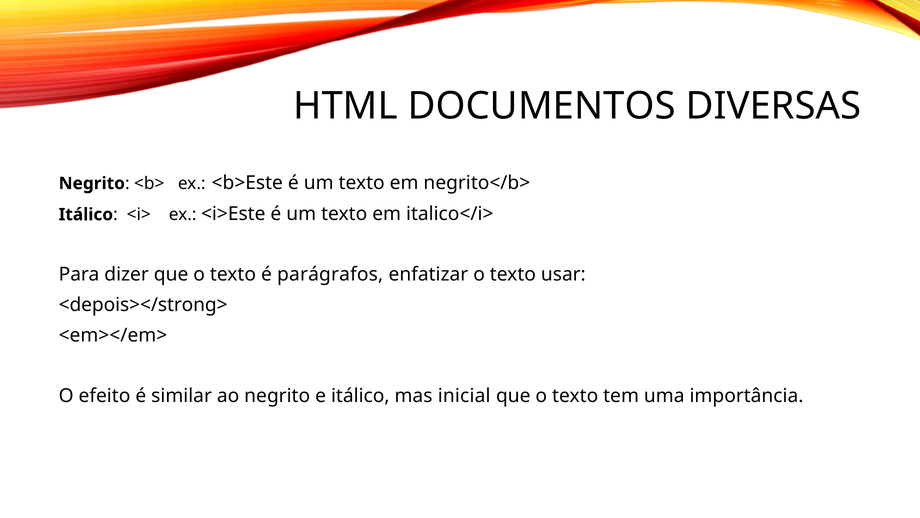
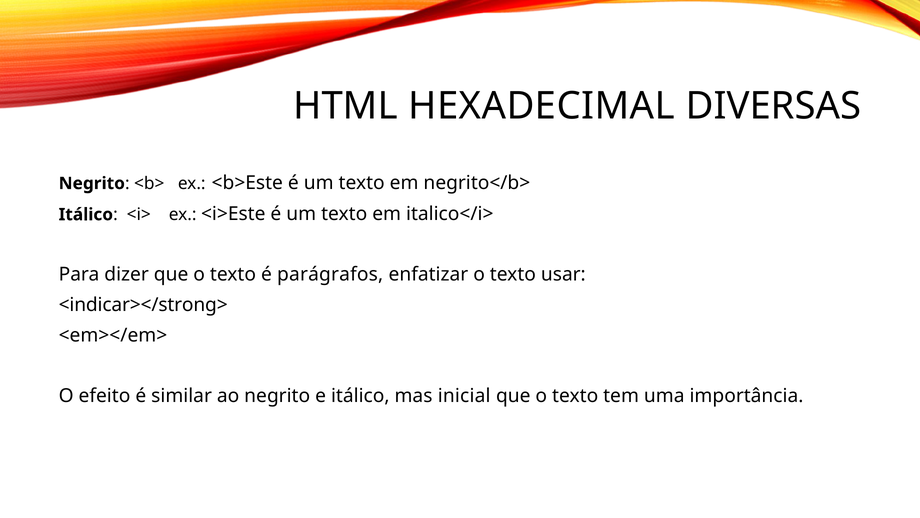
DOCUMENTOS: DOCUMENTOS -> HEXADECIMAL (542, 106)
<depois></strong>: <depois></strong> -> <indicar></strong> (143, 305)
